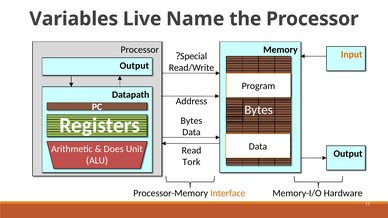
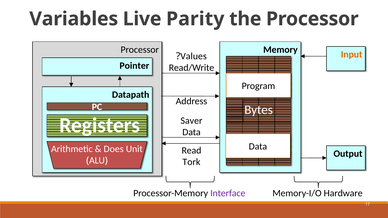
Name: Name -> Parity (195, 19)
Special: Special -> Values (194, 56)
Output: Output -> Pointer (134, 66)
Bytes: Bytes -> Saver (191, 121)
Interface colour: orange -> purple (228, 193)
